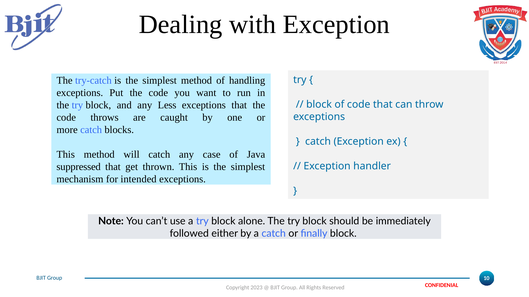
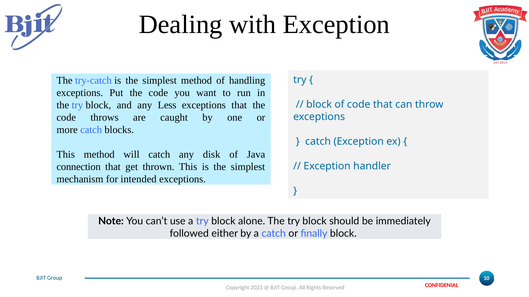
case: case -> disk (212, 155)
suppressed: suppressed -> connection (79, 167)
